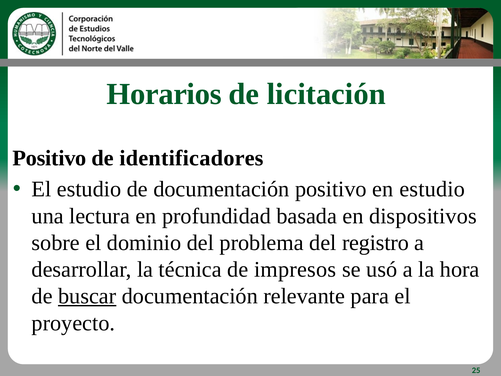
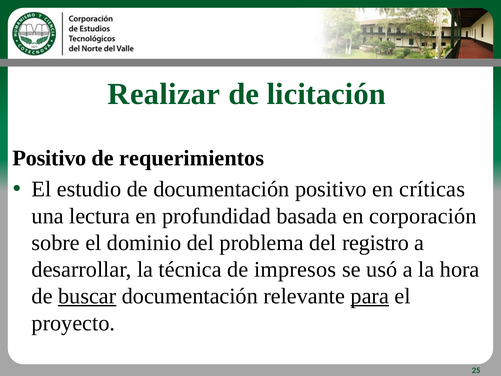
Horarios: Horarios -> Realizar (164, 94)
identificadores: identificadores -> requerimientos (192, 158)
en estudio: estudio -> críticas (432, 189)
dispositivos: dispositivos -> corporación (423, 216)
para underline: none -> present (370, 296)
